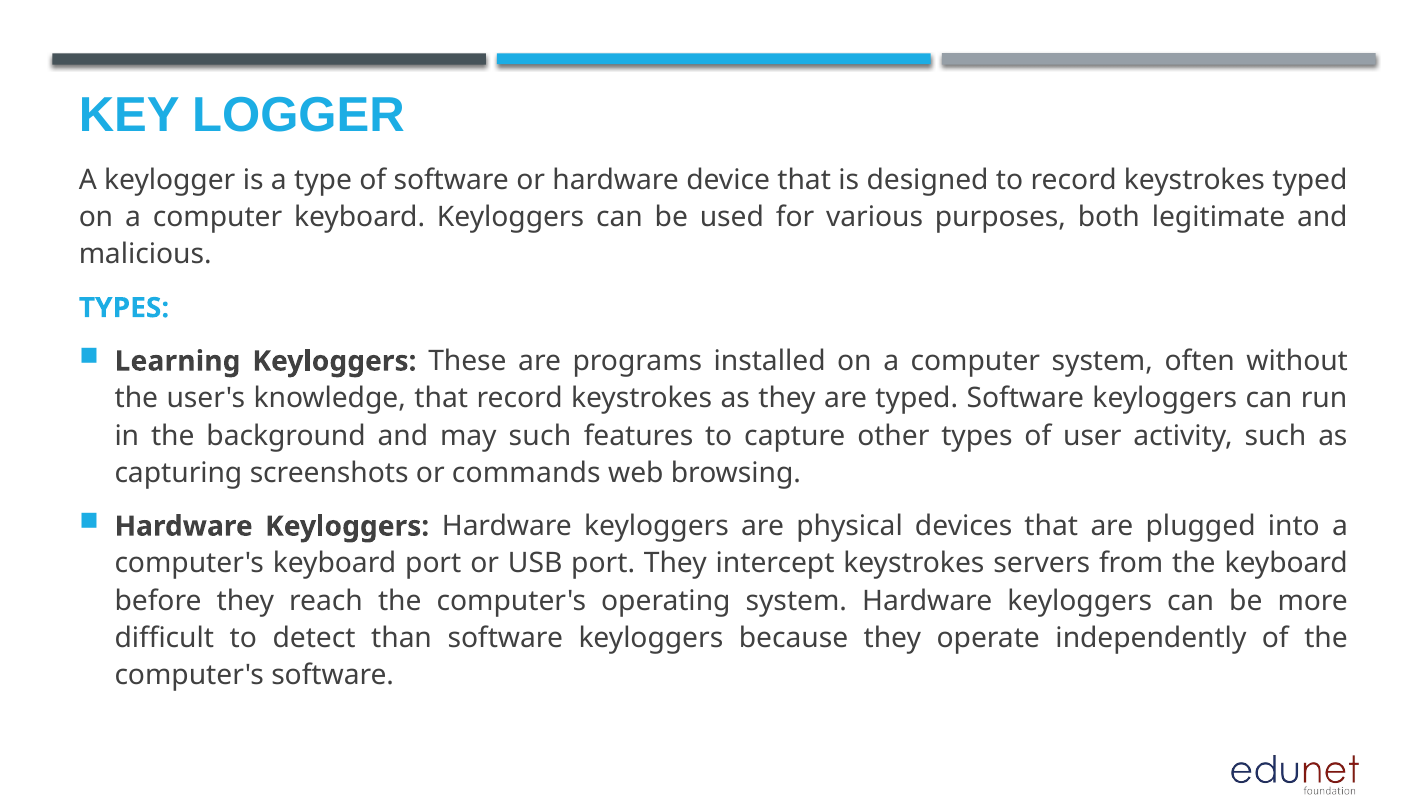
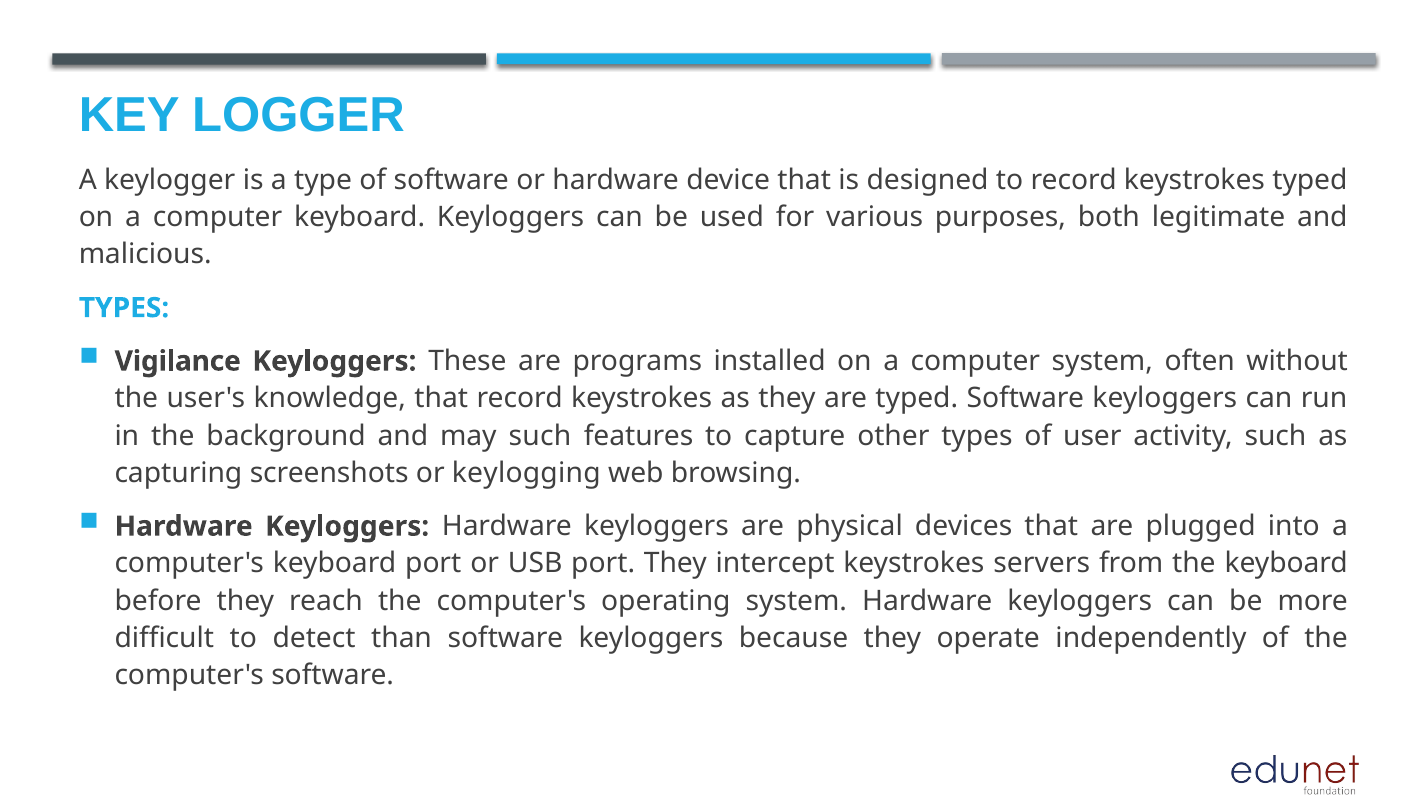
Learning: Learning -> Vigilance (178, 361)
commands: commands -> keylogging (526, 473)
